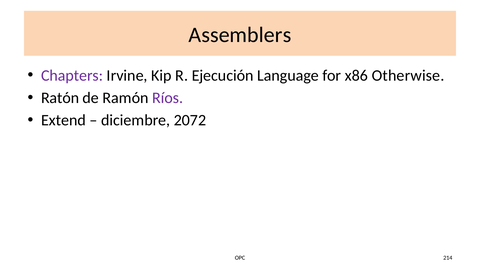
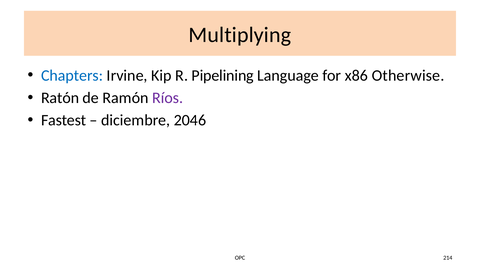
Assemblers: Assemblers -> Multiplying (240, 35)
Chapters colour: purple -> blue (72, 76)
Ejecución: Ejecución -> Pipelining (223, 76)
Extend: Extend -> Fastest (64, 120)
2072: 2072 -> 2046 (190, 120)
